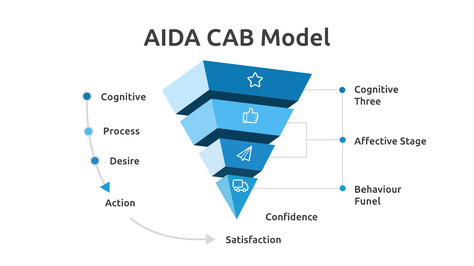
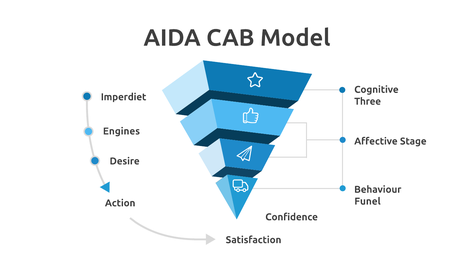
Cognitive: Cognitive -> Imperdiet (124, 97)
Process: Process -> Engines (121, 131)
